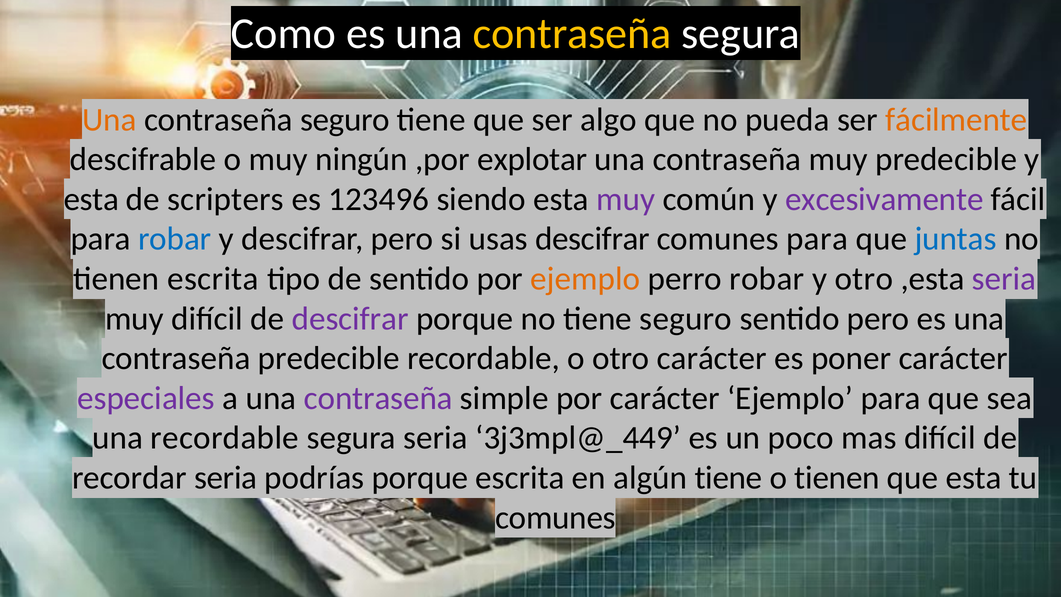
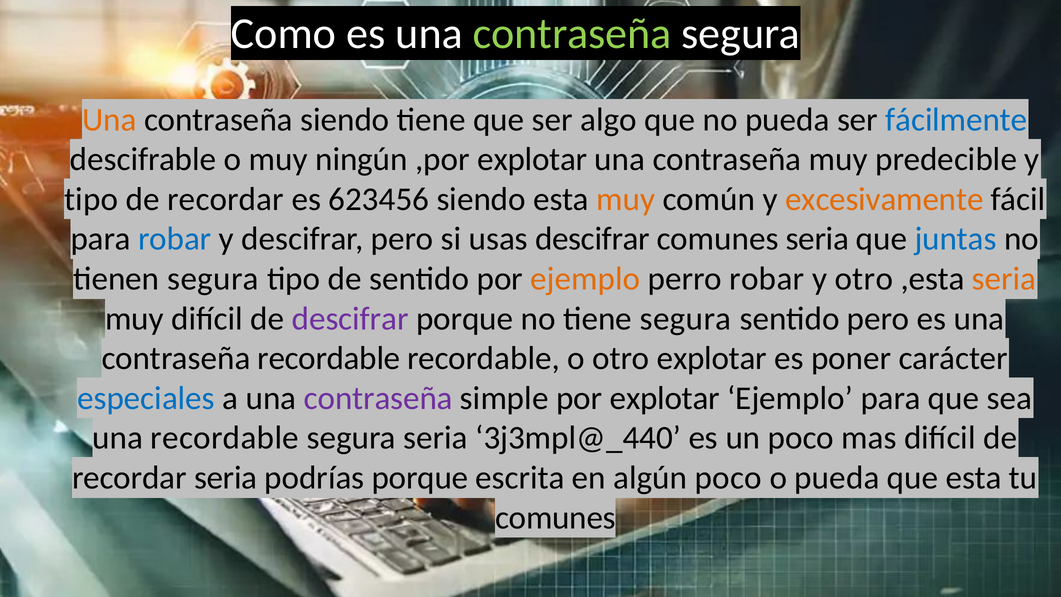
contraseña colour: yellow -> light green (572, 33)
contraseña seguro: seguro -> siendo (345, 120)
fácilmente colour: orange -> blue (956, 120)
esta: esta -> tipo (91, 199)
scripters: scripters -> recordar (226, 199)
123496: 123496 -> 623456 (379, 199)
muy colour: purple -> orange (626, 199)
excesivamente colour: purple -> orange (884, 199)
comunes para: para -> seria (817, 239)
tienen escrita: escrita -> segura (213, 279)
seria colour: purple -> orange (1004, 279)
tiene seguro: seguro -> segura (686, 319)
contraseña predecible: predecible -> recordable (329, 358)
otro carácter: carácter -> explotar (712, 358)
especiales colour: purple -> blue (146, 398)
por carácter: carácter -> explotar (665, 398)
3j3mpl@_449: 3j3mpl@_449 -> 3j3mpl@_440 (578, 438)
algún tiene: tiene -> poco (728, 478)
o tienen: tienen -> pueda (837, 478)
